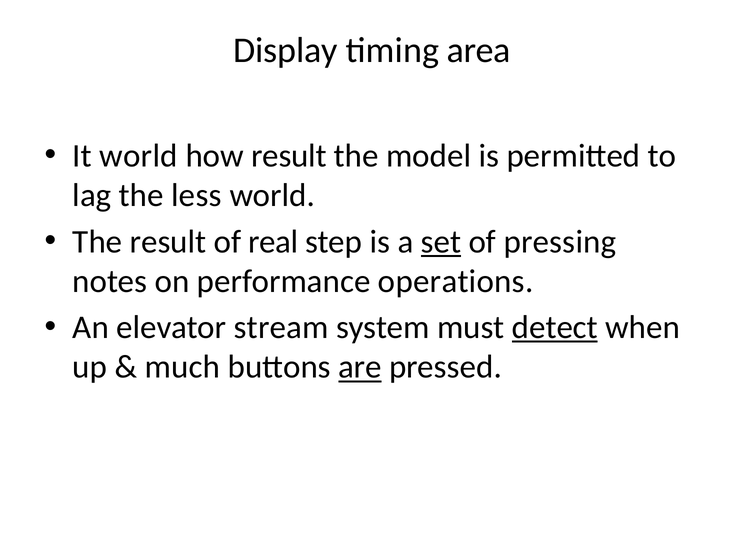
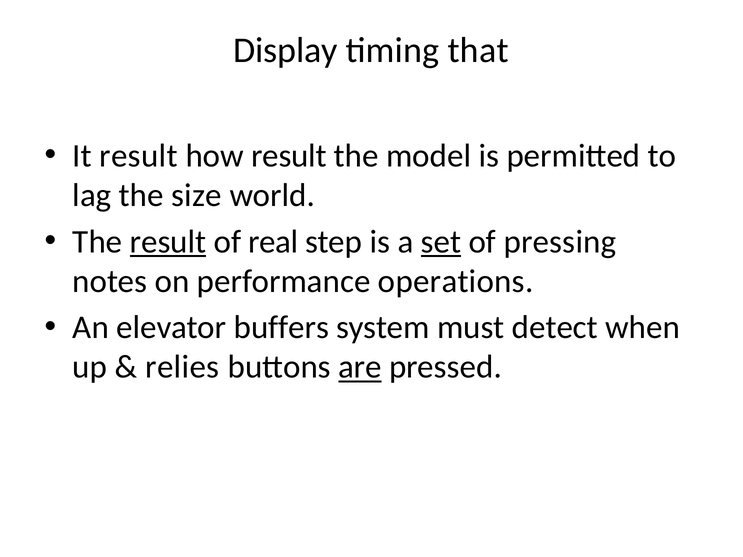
area: area -> that (478, 50)
It world: world -> result (138, 156)
less: less -> size (196, 196)
result underline: none -> present (168, 242)
stream: stream -> buffers (281, 328)
detect underline: present -> none (555, 328)
much: much -> relies (182, 367)
